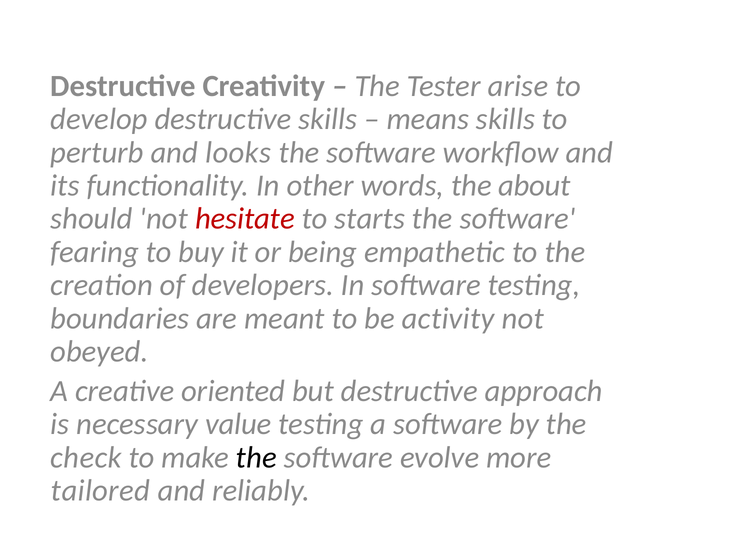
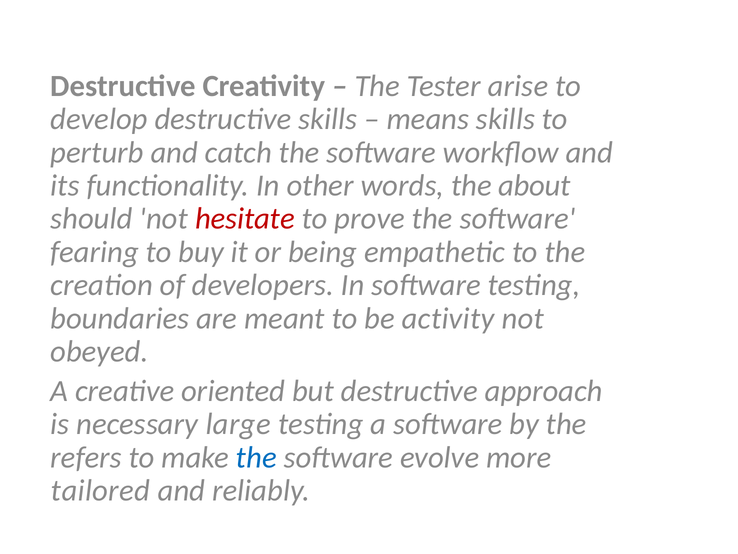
looks: looks -> catch (238, 152)
starts: starts -> prove (370, 219)
value: value -> large (238, 424)
check: check -> refers (86, 457)
the colour: black -> blue (256, 457)
